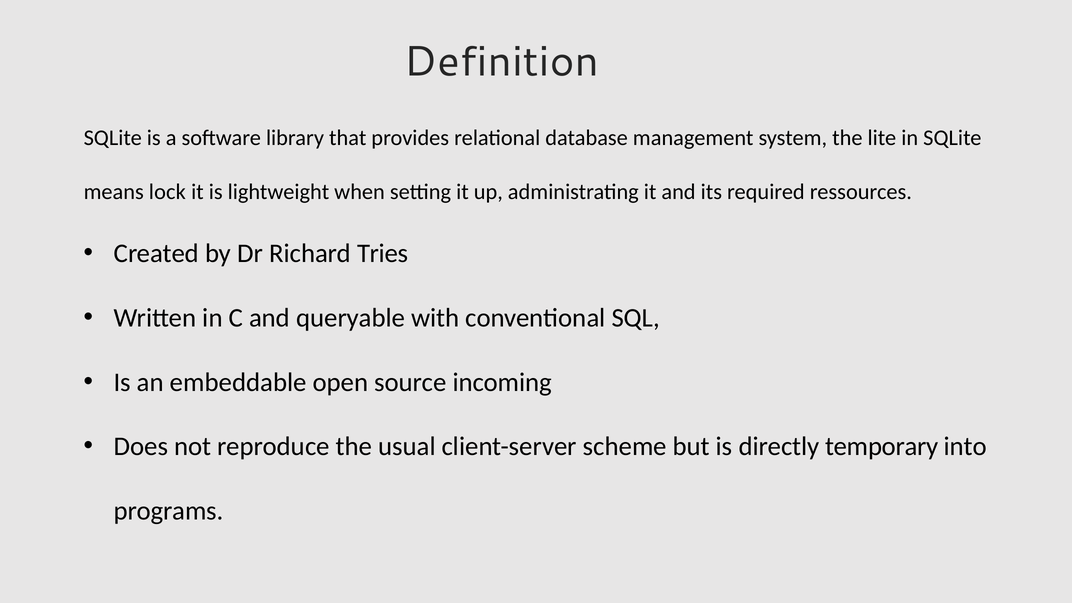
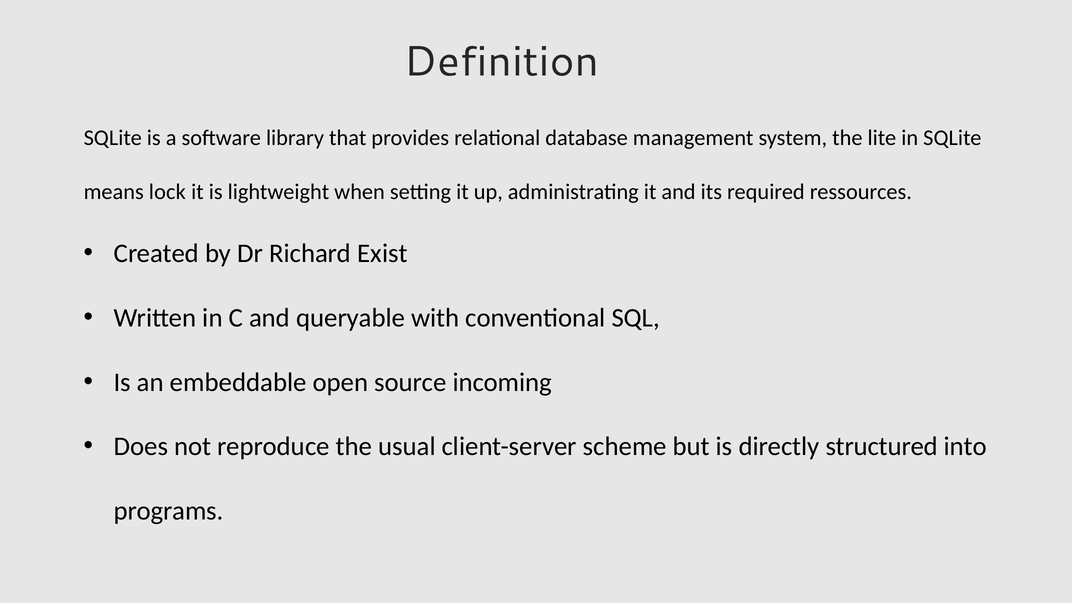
Tries: Tries -> Exist (382, 254)
temporary: temporary -> structured (882, 447)
